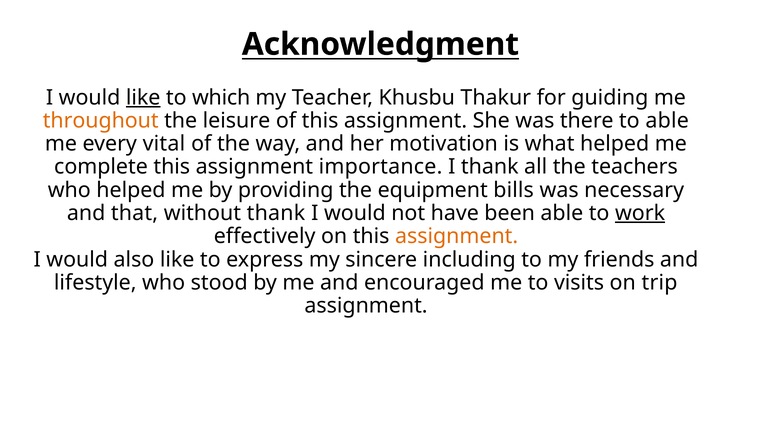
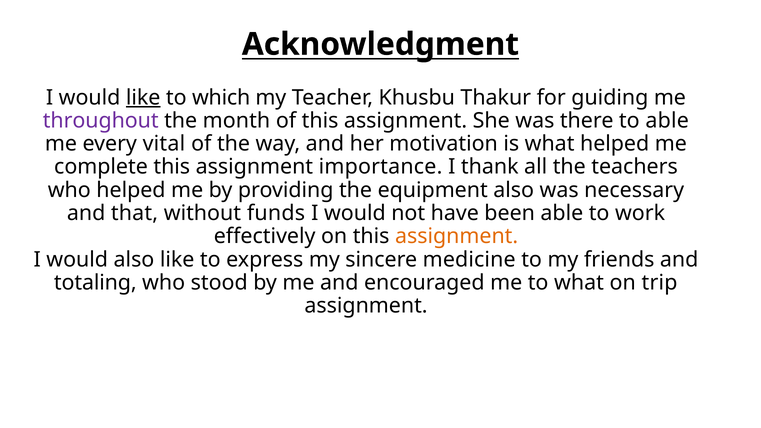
throughout colour: orange -> purple (101, 121)
leisure: leisure -> month (236, 121)
equipment bills: bills -> also (514, 190)
without thank: thank -> funds (276, 213)
work underline: present -> none (640, 213)
including: including -> medicine (469, 259)
lifestyle: lifestyle -> totaling (95, 283)
to visits: visits -> what (579, 283)
